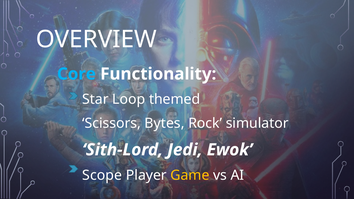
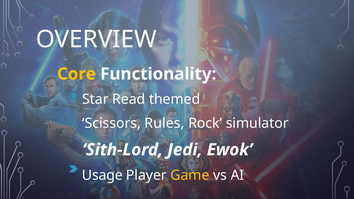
Core colour: light blue -> yellow (76, 74)
Loop: Loop -> Read (129, 99)
Bytes: Bytes -> Rules (164, 123)
Scope: Scope -> Usage (102, 175)
